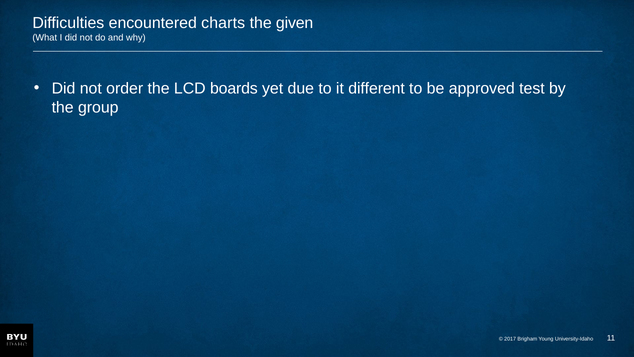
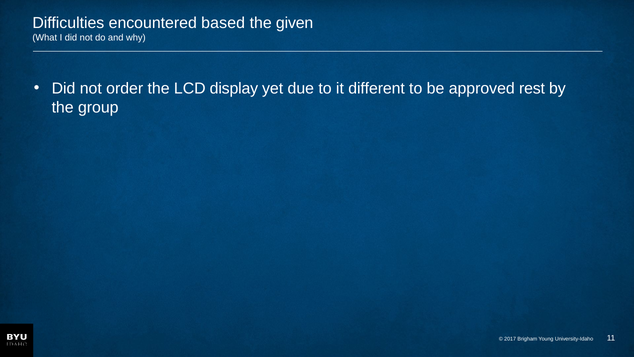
charts: charts -> based (223, 23)
boards: boards -> display (234, 88)
test: test -> rest (532, 88)
